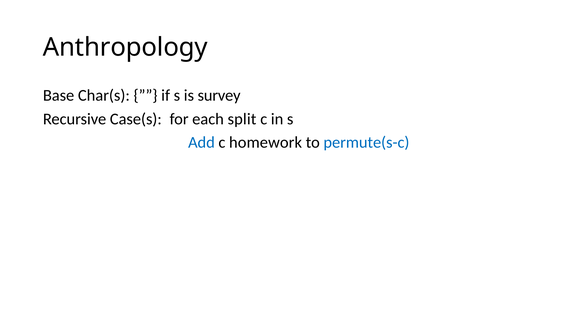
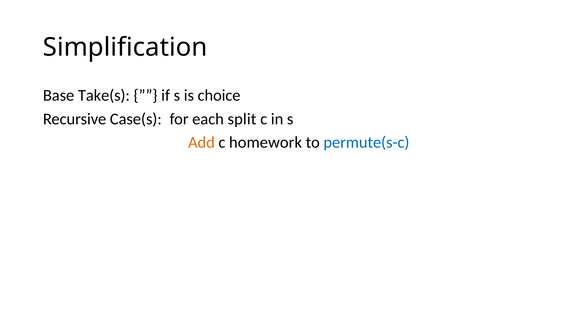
Anthropology: Anthropology -> Simplification (125, 47)
Char(s: Char(s -> Take(s (104, 95)
survey: survey -> choice (219, 95)
Add colour: blue -> orange (201, 142)
